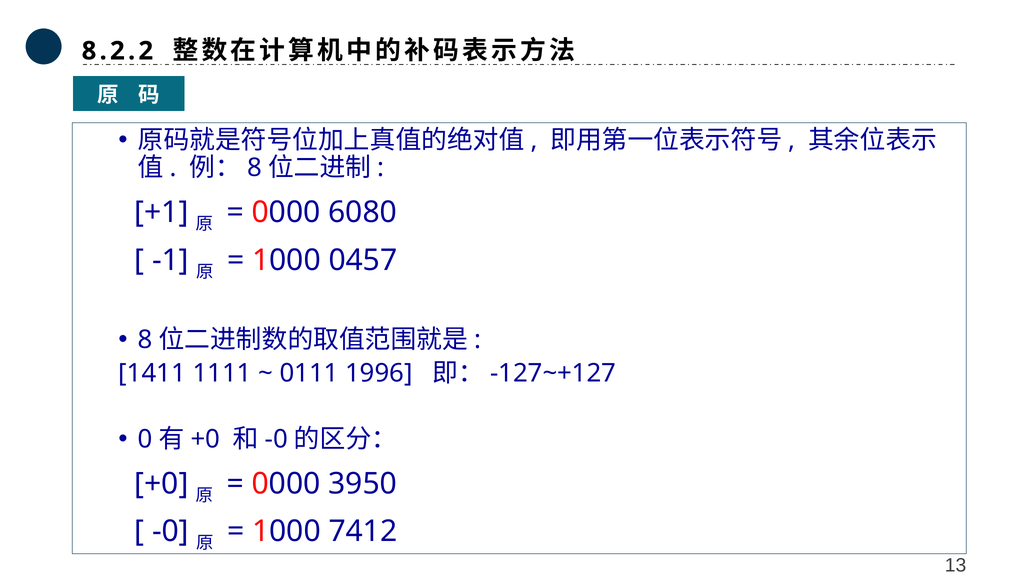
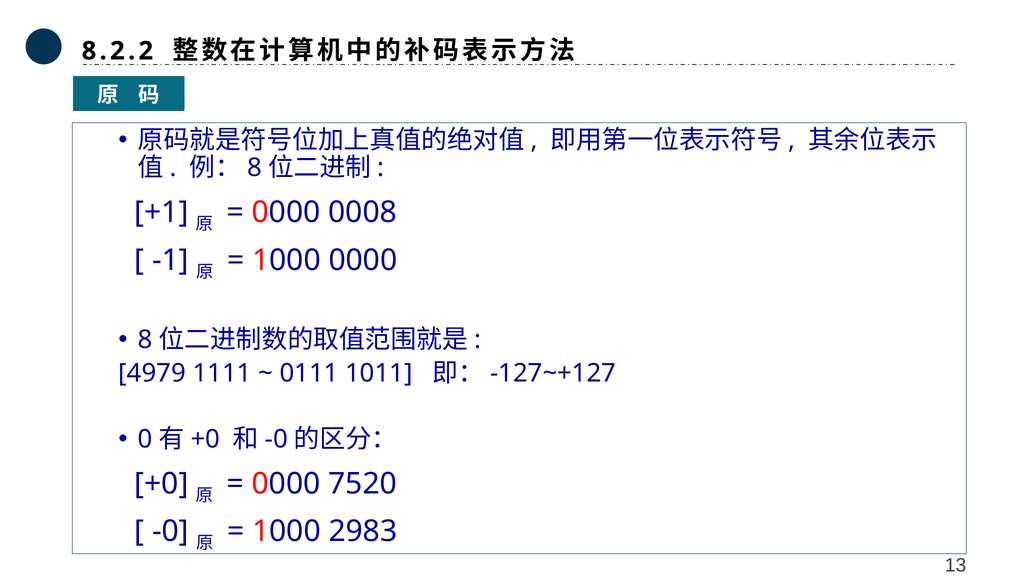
6080: 6080 -> 0008 (363, 212)
1000 0457: 0457 -> 0000 (363, 260)
1411: 1411 -> 4979 (152, 373)
1996: 1996 -> 1011 (379, 373)
3950: 3950 -> 7520 (363, 484)
7412: 7412 -> 2983 (363, 531)
